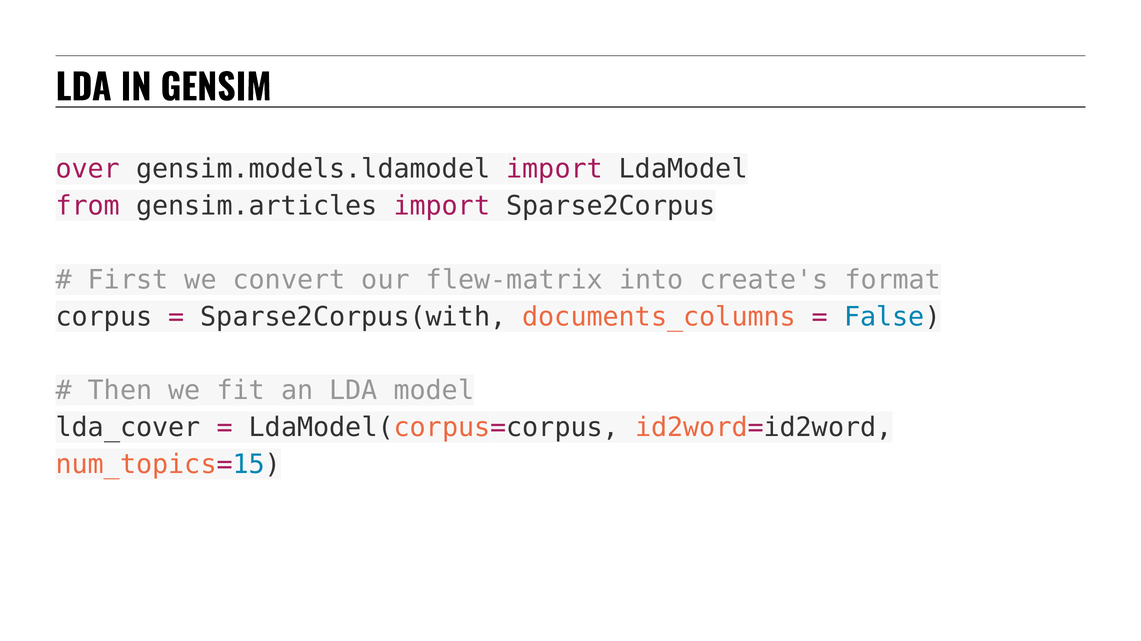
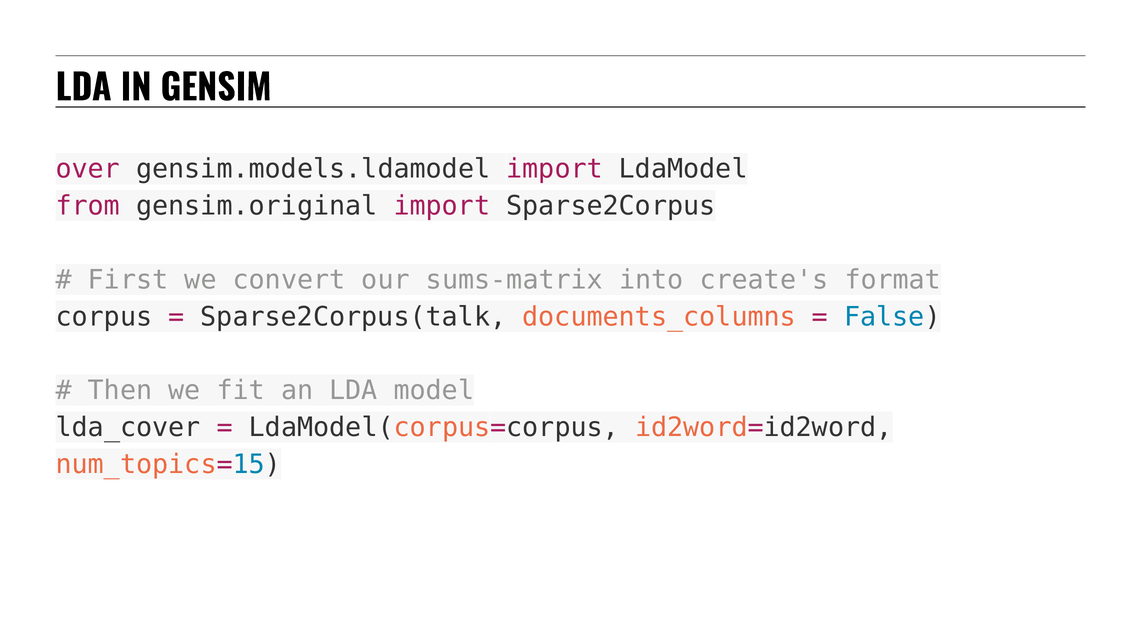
gensim.articles: gensim.articles -> gensim.original (257, 206)
flew-matrix: flew-matrix -> sums-matrix (514, 280)
Sparse2Corpus(with: Sparse2Corpus(with -> Sparse2Corpus(talk (353, 317)
